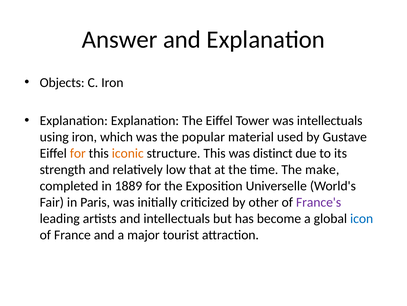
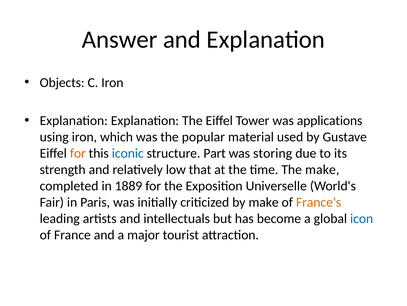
was intellectuals: intellectuals -> applications (330, 120)
iconic colour: orange -> blue (128, 153)
structure This: This -> Part (215, 153)
distinct: distinct -> storing (273, 153)
by other: other -> make (264, 202)
France's colour: purple -> orange (319, 202)
